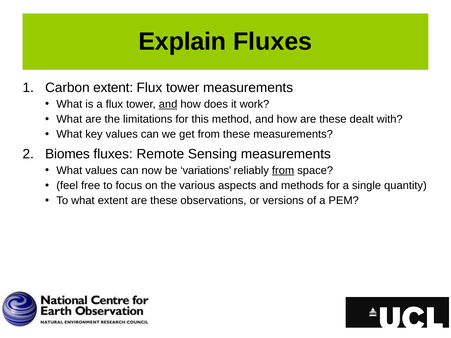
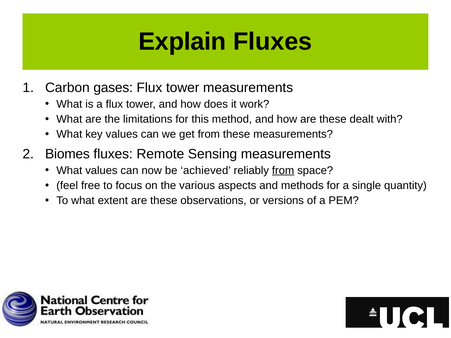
Carbon extent: extent -> gases (113, 88)
and underline: present -> none (168, 104)
variations: variations -> achieved (206, 171)
